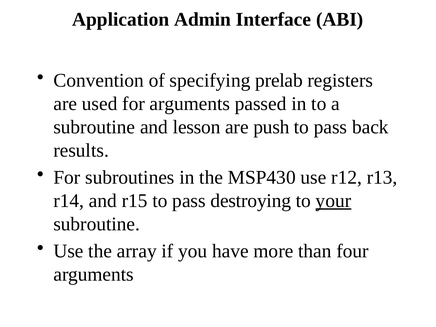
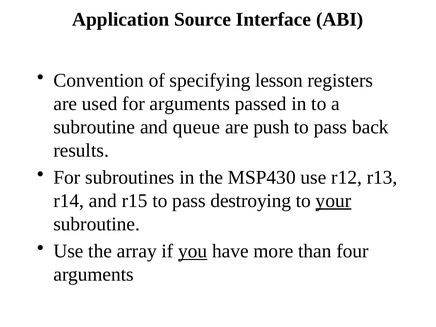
Admin: Admin -> Source (203, 20)
prelab: prelab -> lesson (279, 81)
lesson: lesson -> queue (196, 127)
you underline: none -> present (193, 251)
